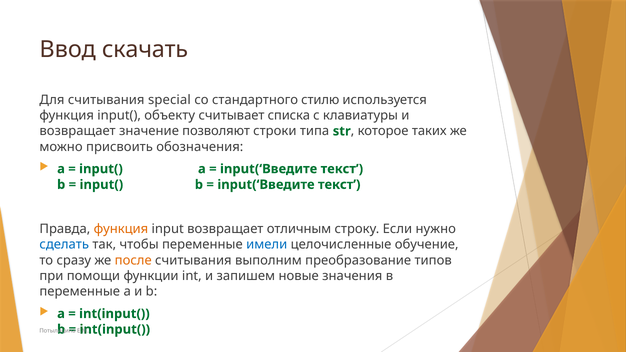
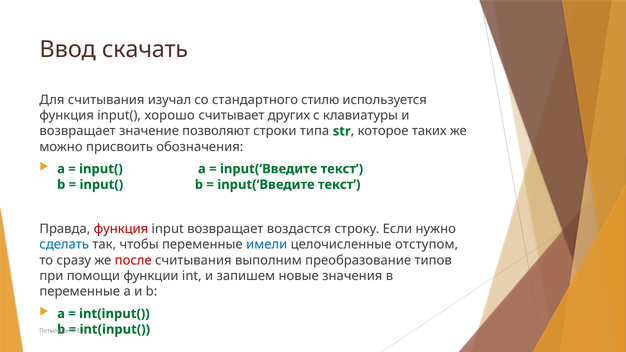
special: special -> изучал (170, 100)
объекту: объекту -> хорошо (170, 115)
списка: списка -> других (289, 115)
функция colour: orange -> red (121, 229)
отличным: отличным -> воздастся (299, 229)
обучение: обучение -> отступом (427, 245)
после colour: orange -> red (133, 260)
